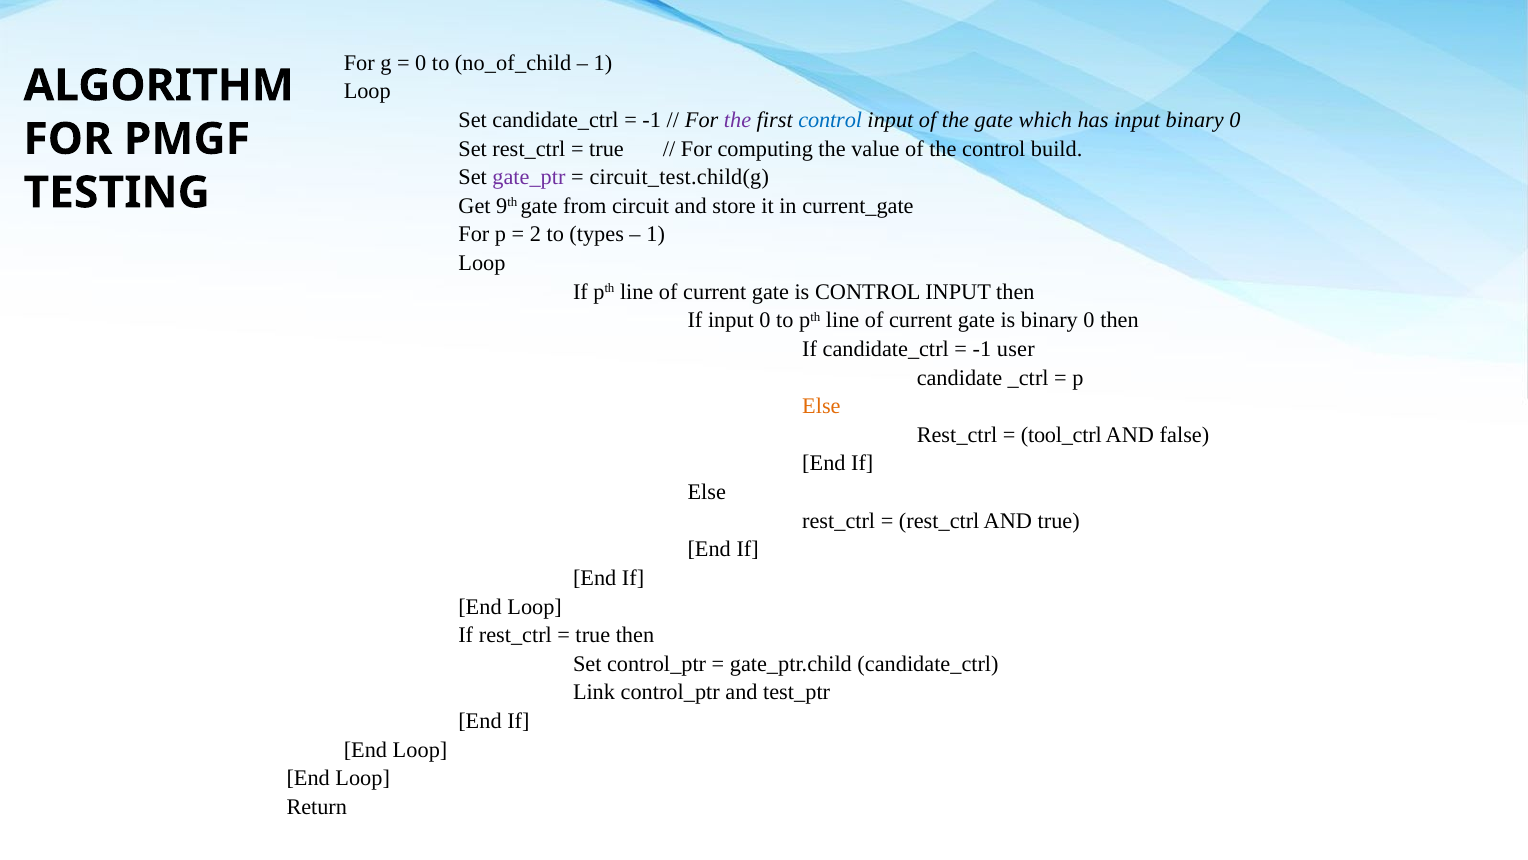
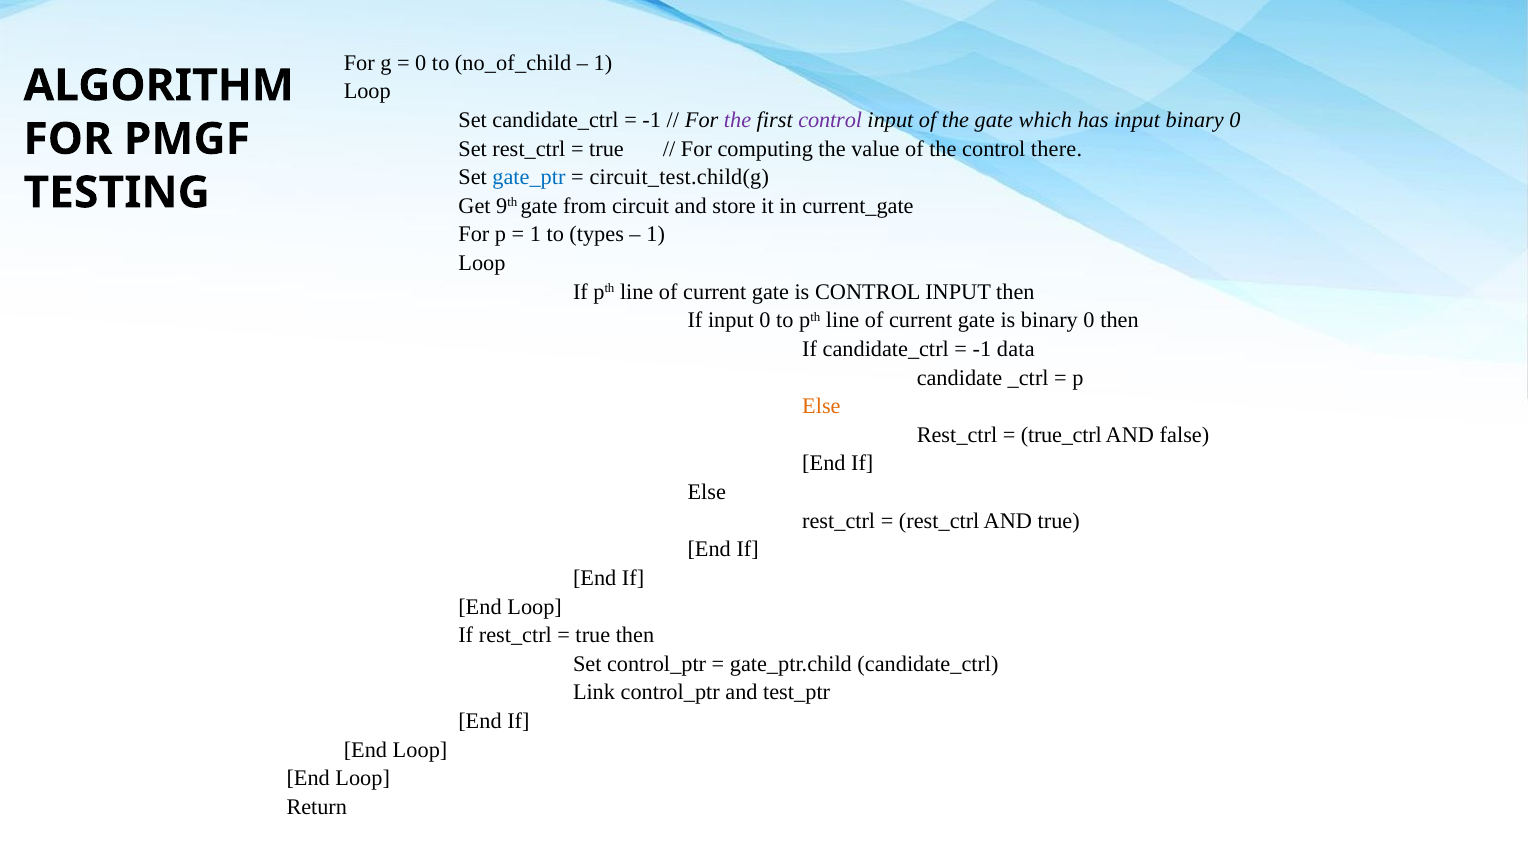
control colour: blue -> purple (830, 120)
build: build -> there (1057, 149)
gate_ptr colour: purple -> blue (529, 177)
2: 2 -> 1 (535, 234)
user: user -> data (1016, 349)
tool_ctrl: tool_ctrl -> true_ctrl (1061, 435)
